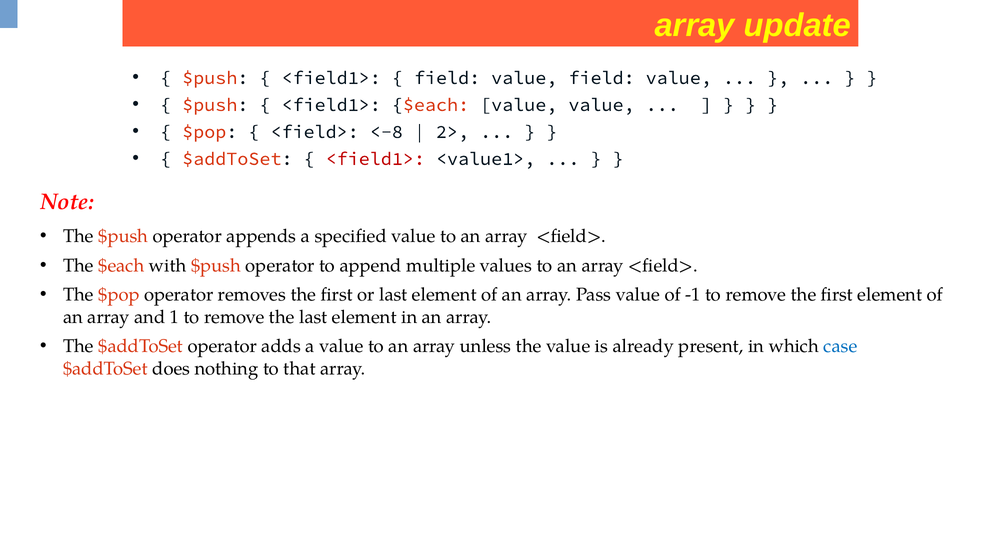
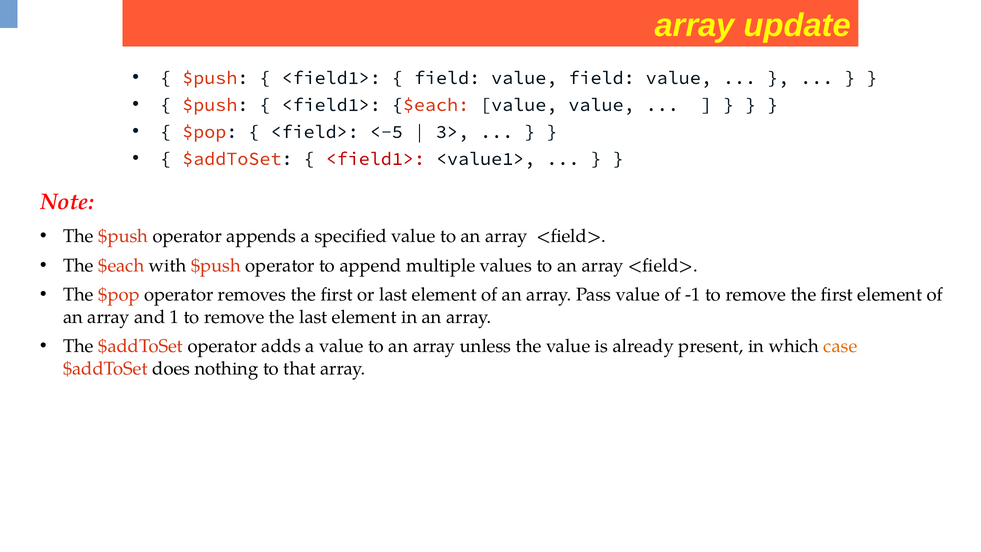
<-8: <-8 -> <-5 (386, 132)
2>: 2> -> 3> (453, 132)
case colour: blue -> orange (840, 346)
